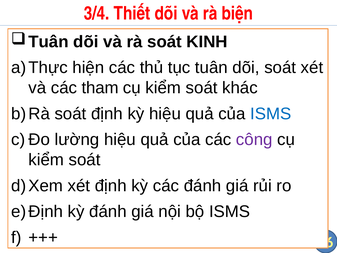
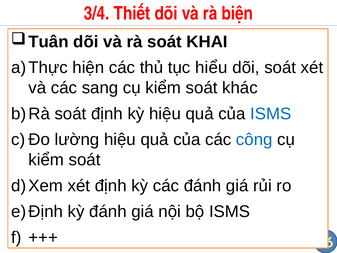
KINH: KINH -> KHAI (207, 42)
tuân: tuân -> hiểu (211, 68)
tham: tham -> sang (100, 88)
công colour: purple -> blue (254, 139)
